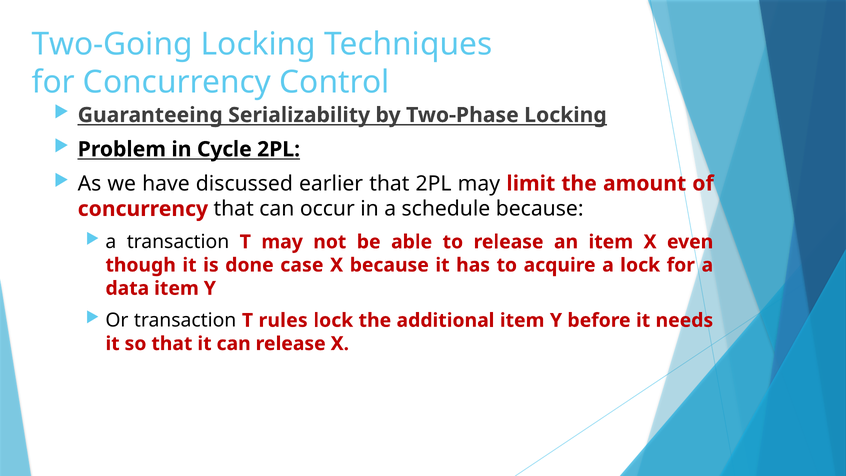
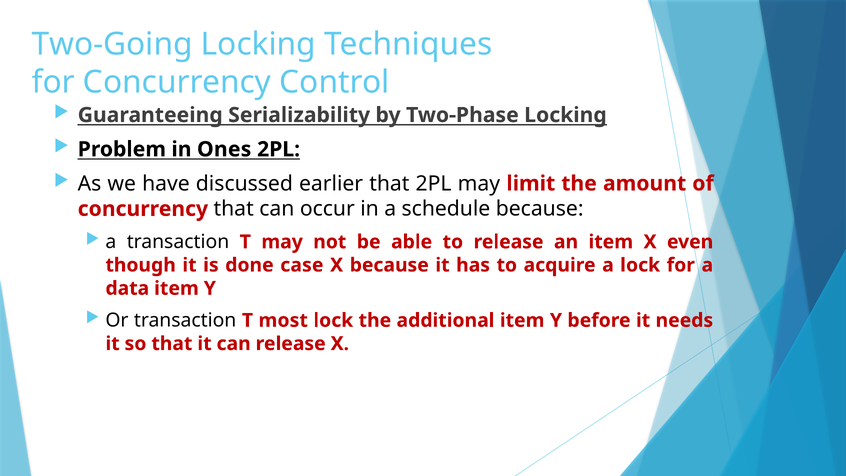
Cycle: Cycle -> Ones (224, 149)
rules: rules -> most (283, 320)
